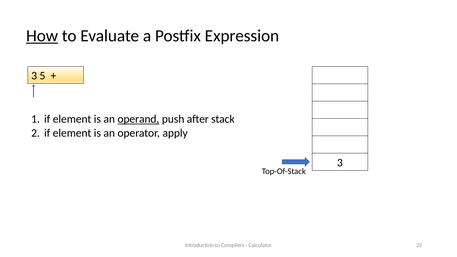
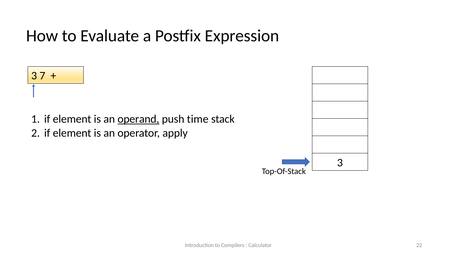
How underline: present -> none (42, 36)
5: 5 -> 7 (42, 76)
after: after -> time (198, 119)
